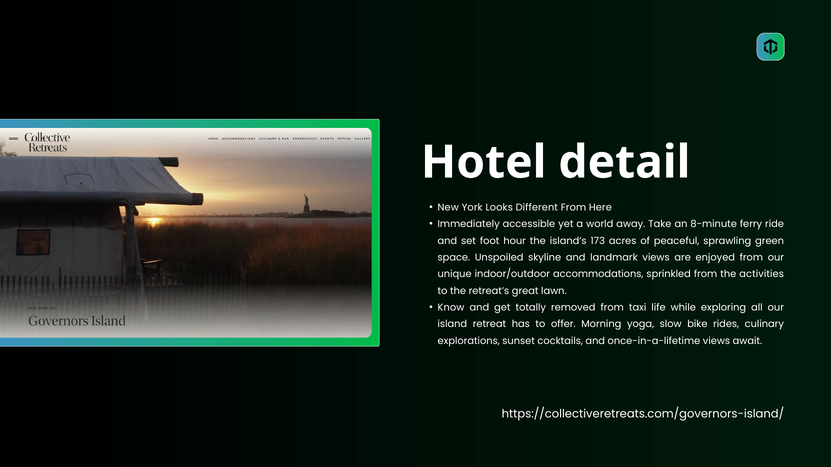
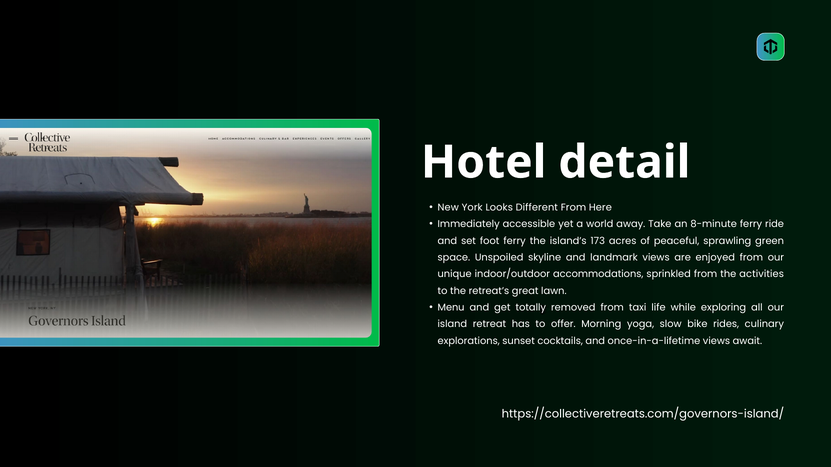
foot hour: hour -> ferry (515, 241)
Know: Know -> Menu (451, 308)
